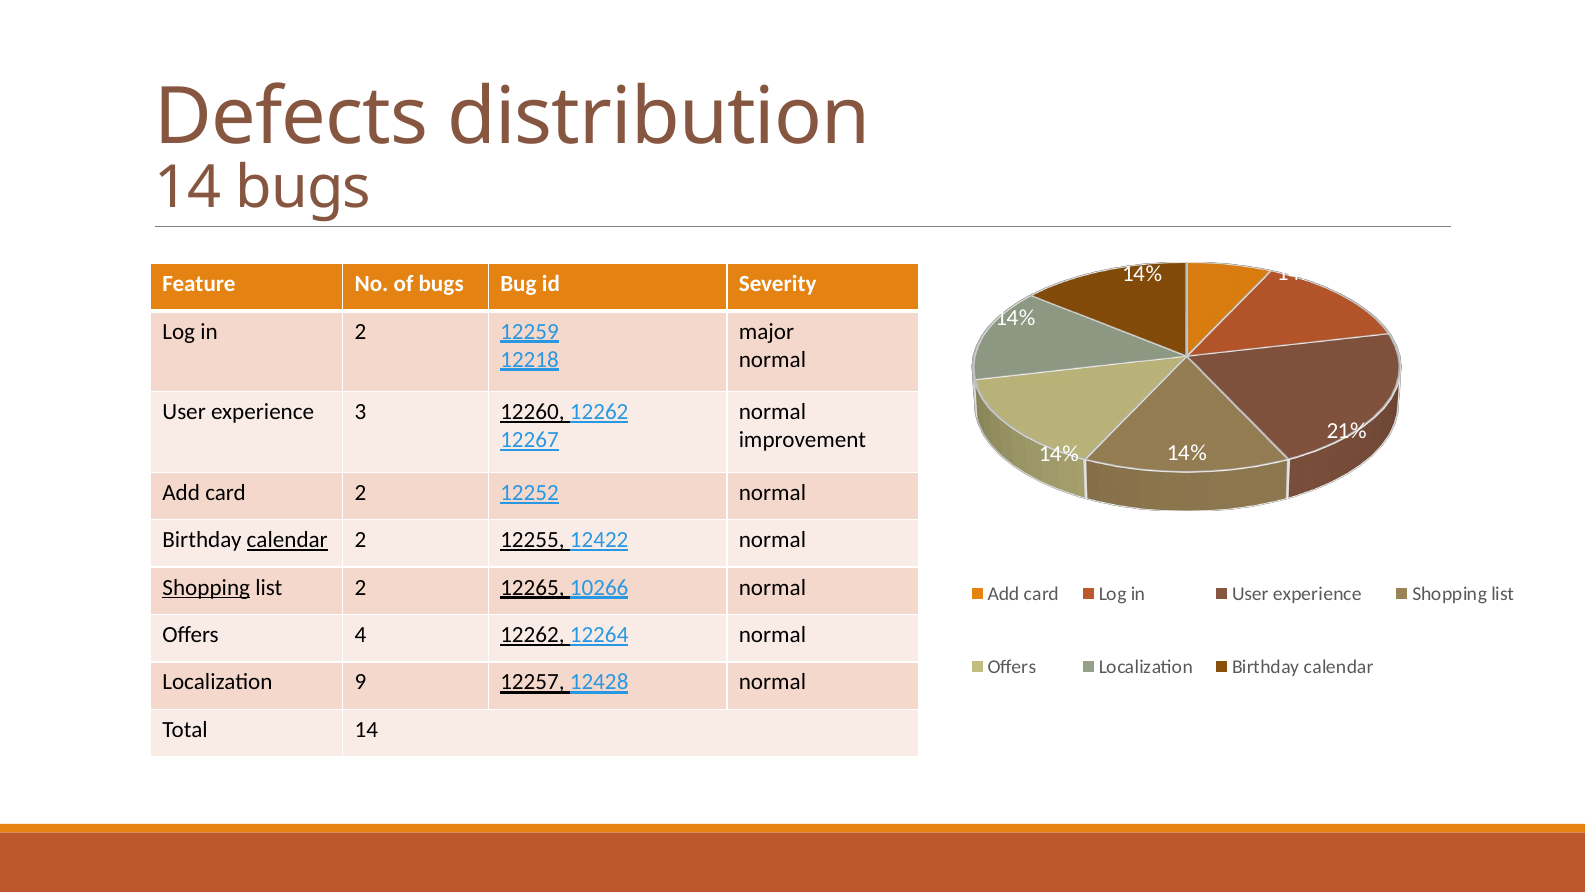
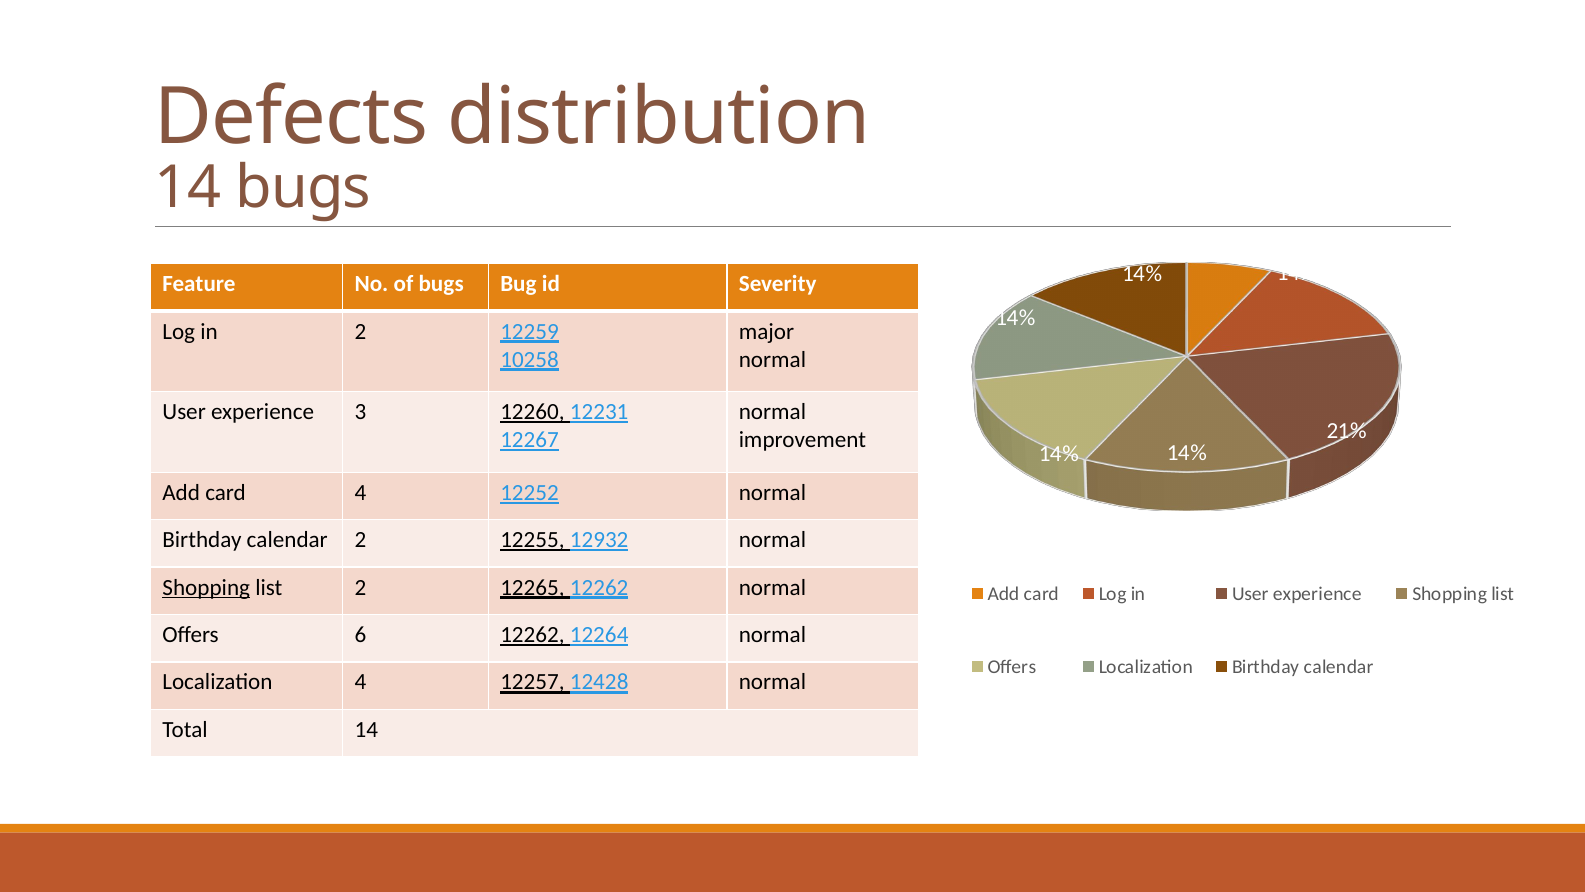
12218: 12218 -> 10258 (530, 359)
12260 12262: 12262 -> 12231 (599, 412)
card 2: 2 -> 4 (360, 492)
calendar underline: present -> none (287, 540)
12422: 12422 -> 12932 (599, 540)
12265 10266: 10266 -> 12262 (599, 587)
4: 4 -> 6 (360, 635)
Localization 9: 9 -> 4 (360, 682)
